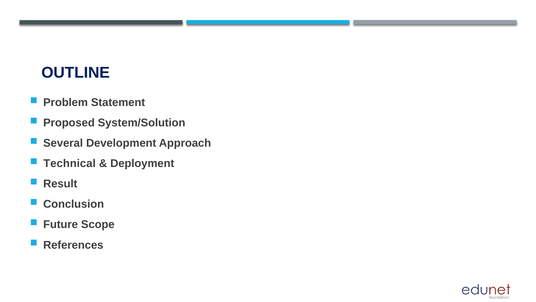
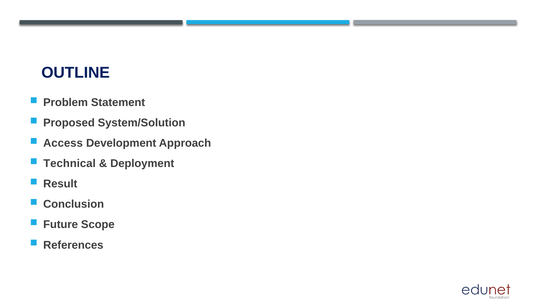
Several: Several -> Access (63, 143)
